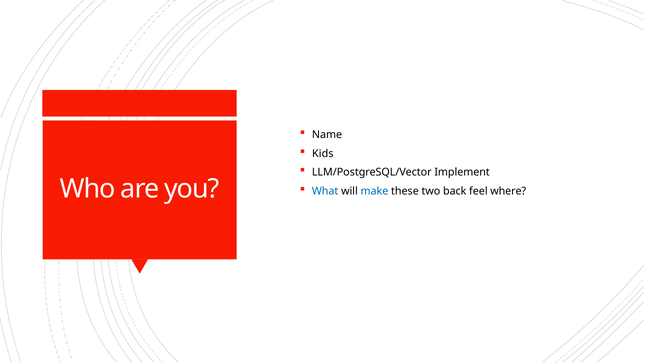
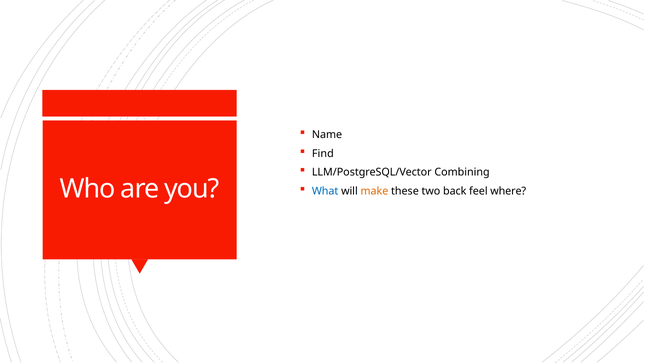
Kids: Kids -> Find (323, 153)
Implement: Implement -> Combining (462, 172)
make colour: blue -> orange (374, 191)
